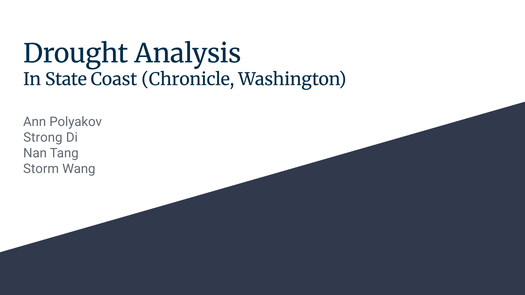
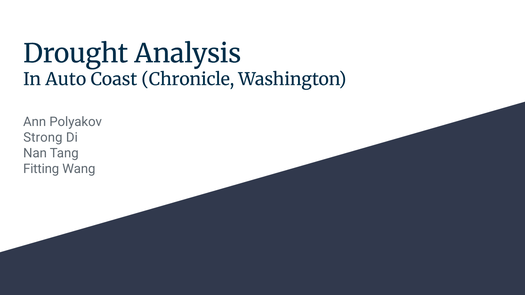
State: State -> Auto (66, 79)
Storm: Storm -> Fitting (41, 169)
